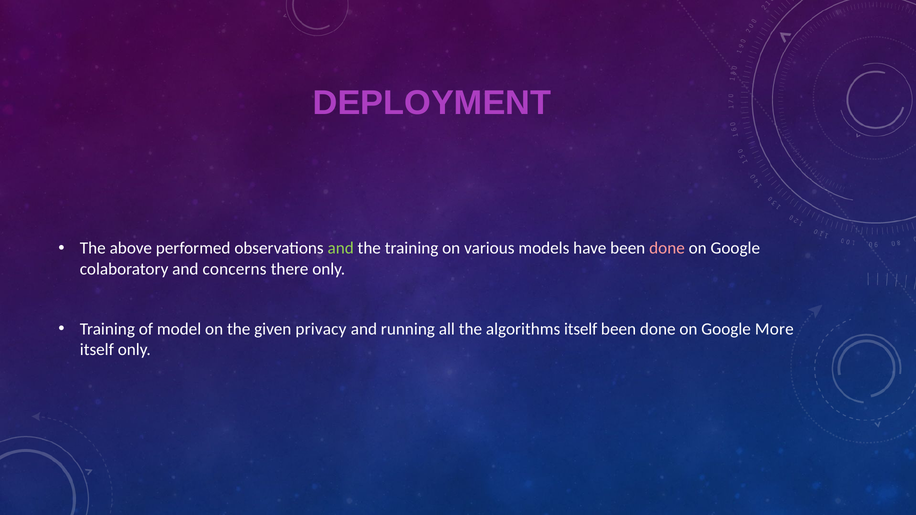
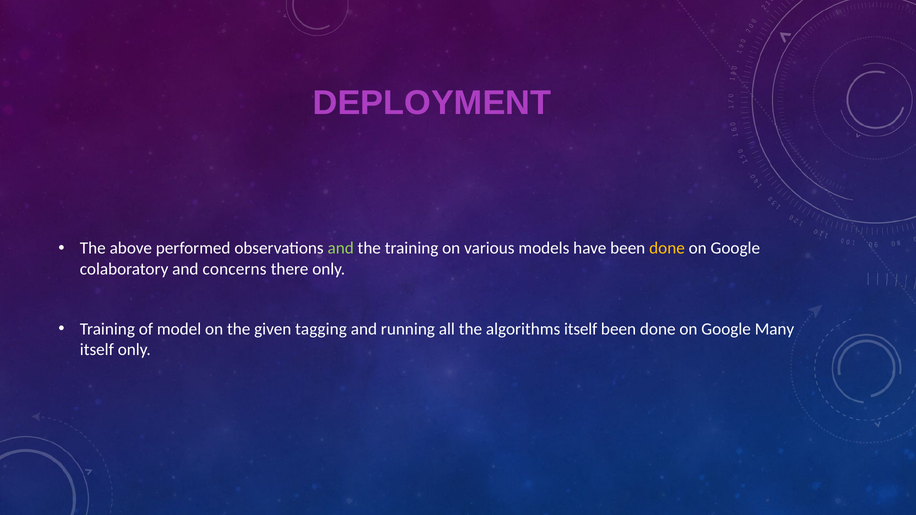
done colour: pink -> yellow (667, 248)
privacy: privacy -> tagging (321, 329)
More: More -> Many (774, 329)
